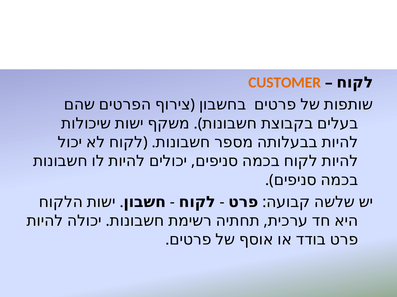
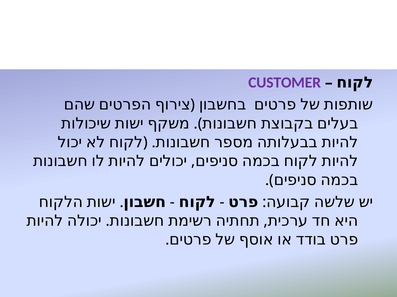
CUSTOMER colour: orange -> purple (285, 83)
